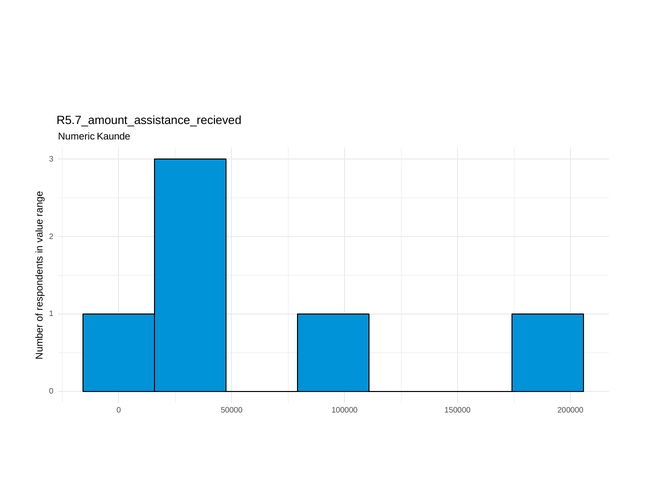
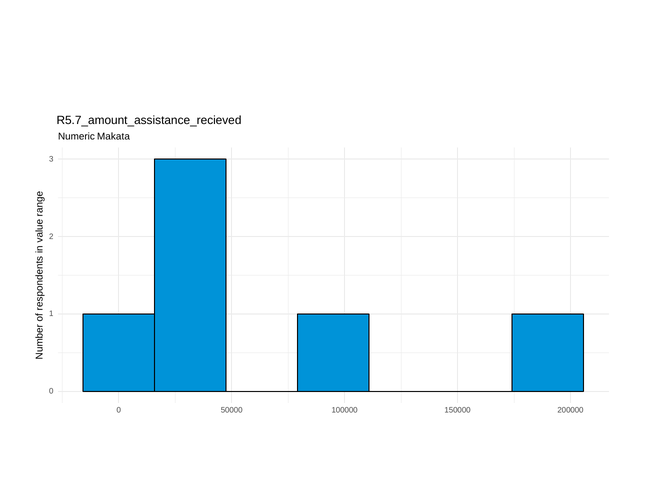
Kaunde: Kaunde -> Makata (113, 137)
